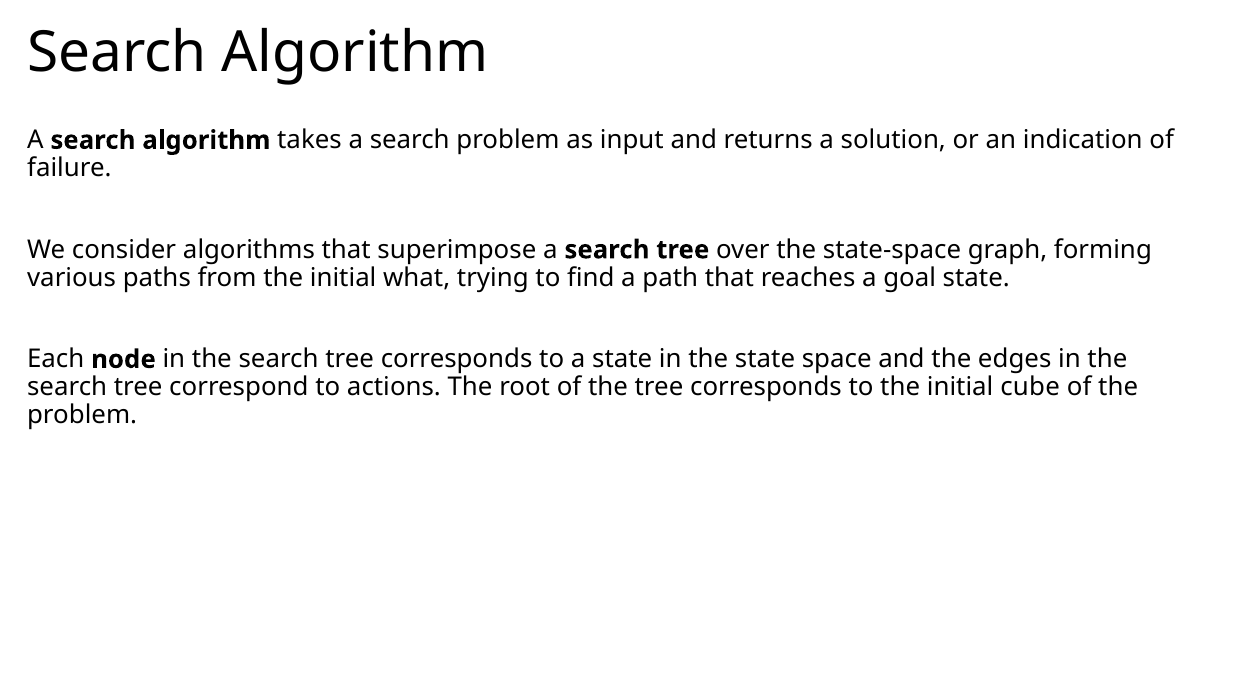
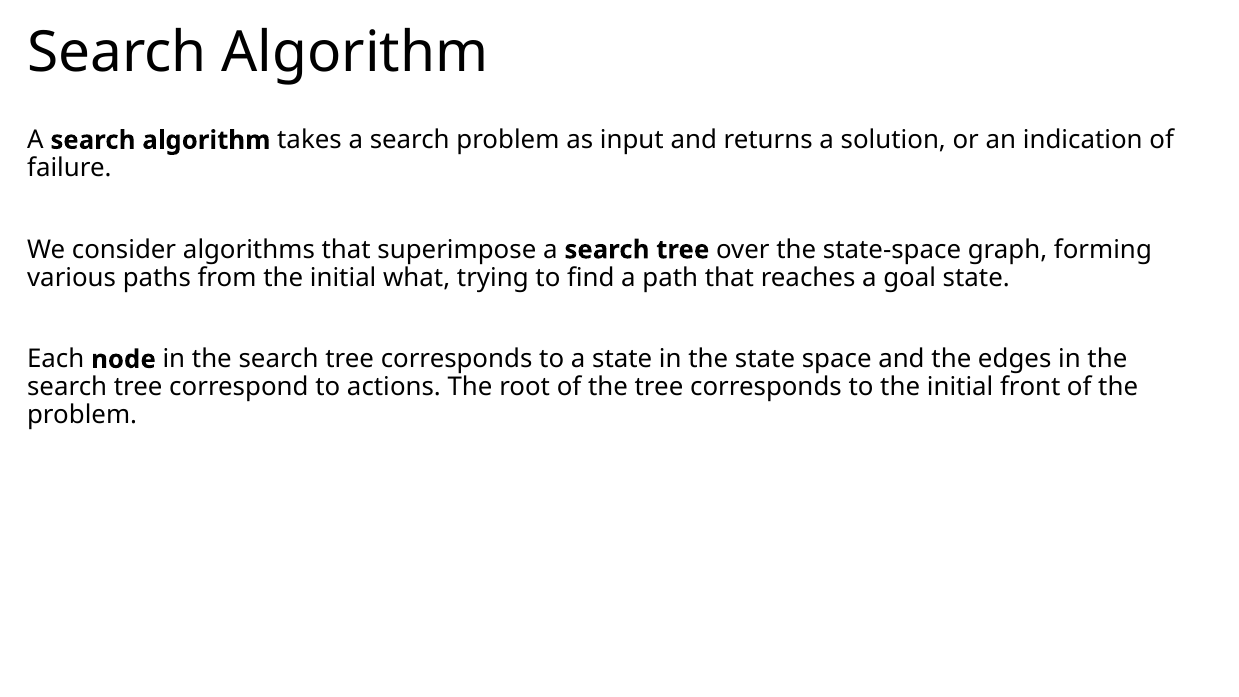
cube: cube -> front (1030, 387)
